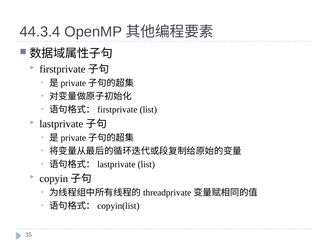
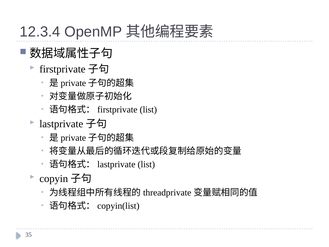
44.3.4: 44.3.4 -> 12.3.4 (40, 32)
